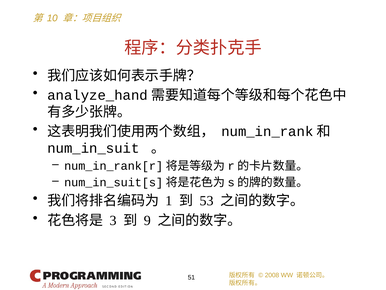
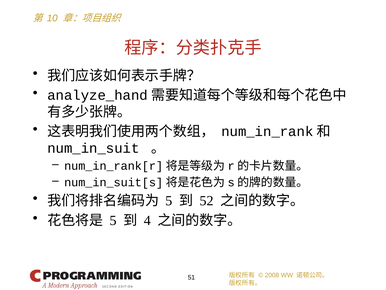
1: 1 -> 5 (169, 201)
53: 53 -> 52 (207, 201)
3: 3 -> 5 (113, 220)
9: 9 -> 4 (147, 220)
